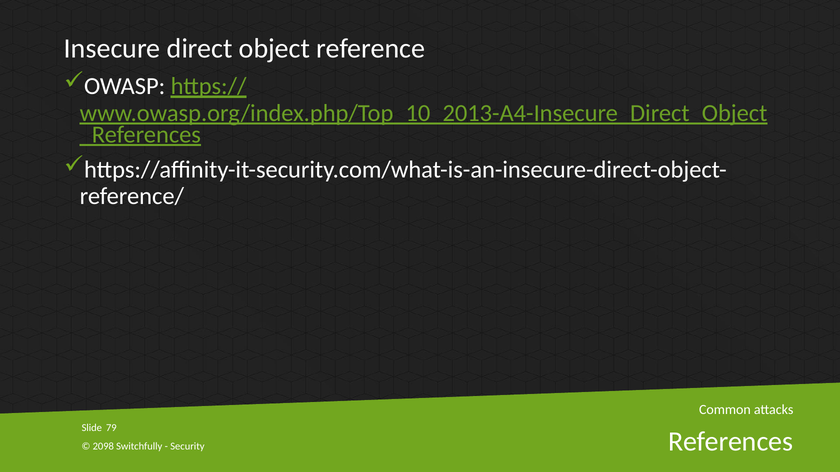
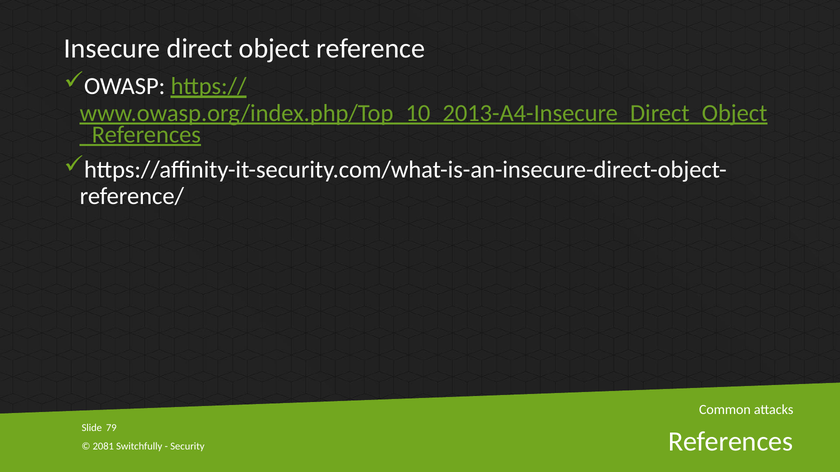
2098: 2098 -> 2081 (103, 447)
